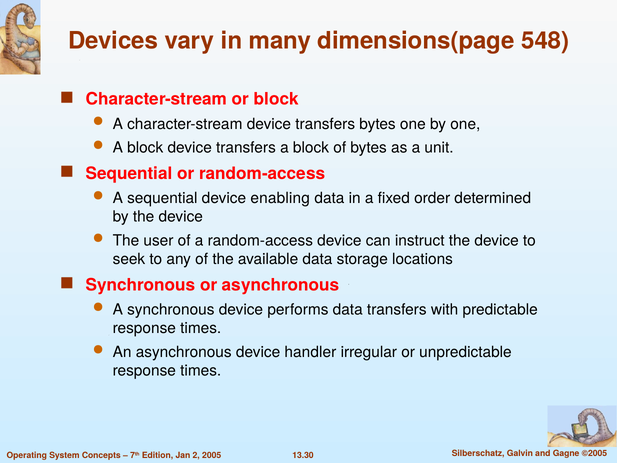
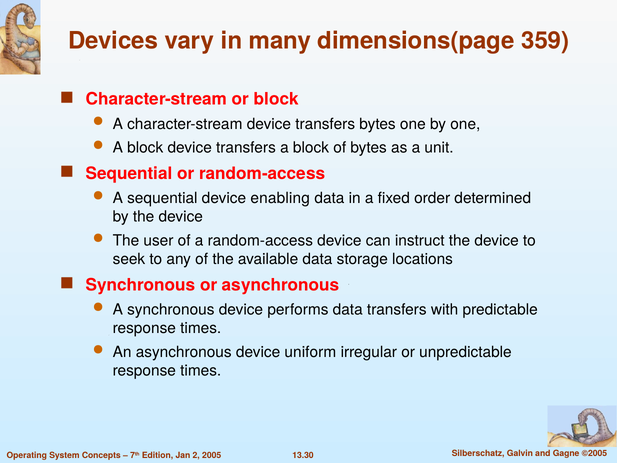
548: 548 -> 359 (545, 41)
handler: handler -> uniform (310, 352)
